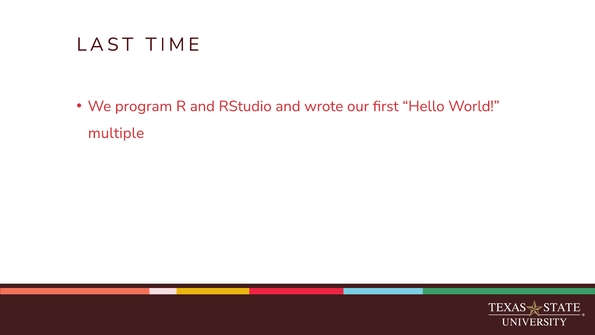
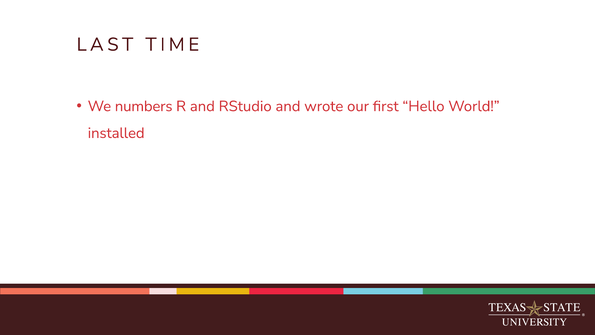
program: program -> numbers (144, 106)
multiple: multiple -> installed (116, 133)
